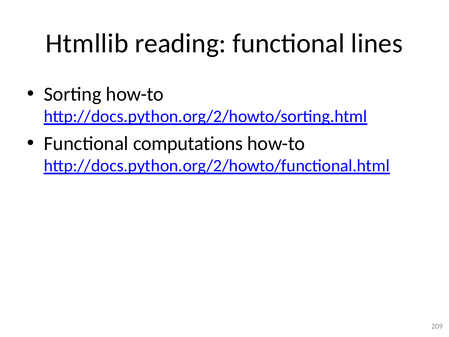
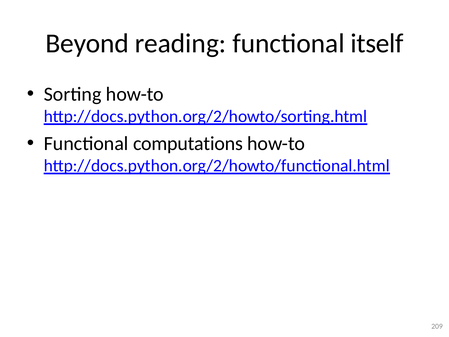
Htmllib: Htmllib -> Beyond (87, 43)
lines: lines -> itself (377, 43)
